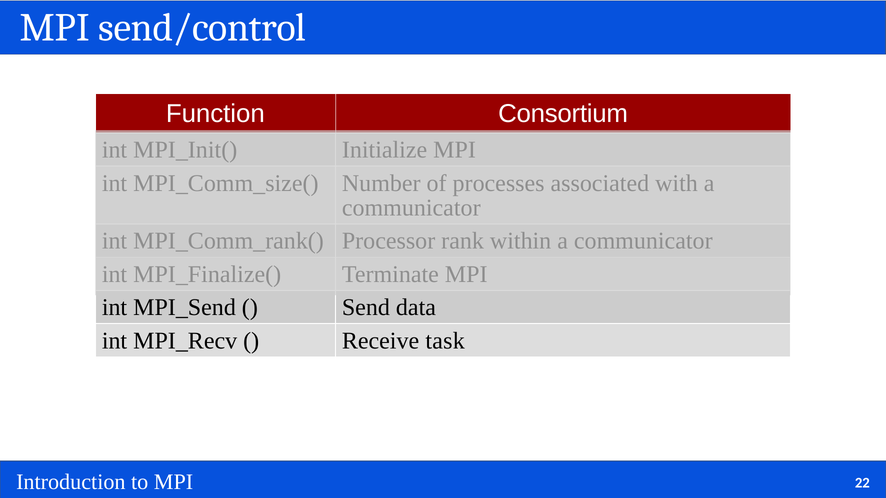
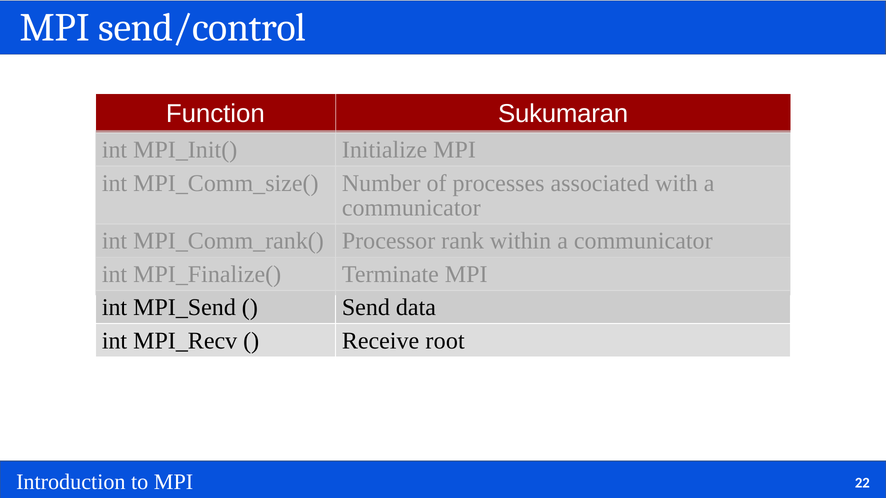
Consortium: Consortium -> Sukumaran (563, 114)
task: task -> root (445, 341)
